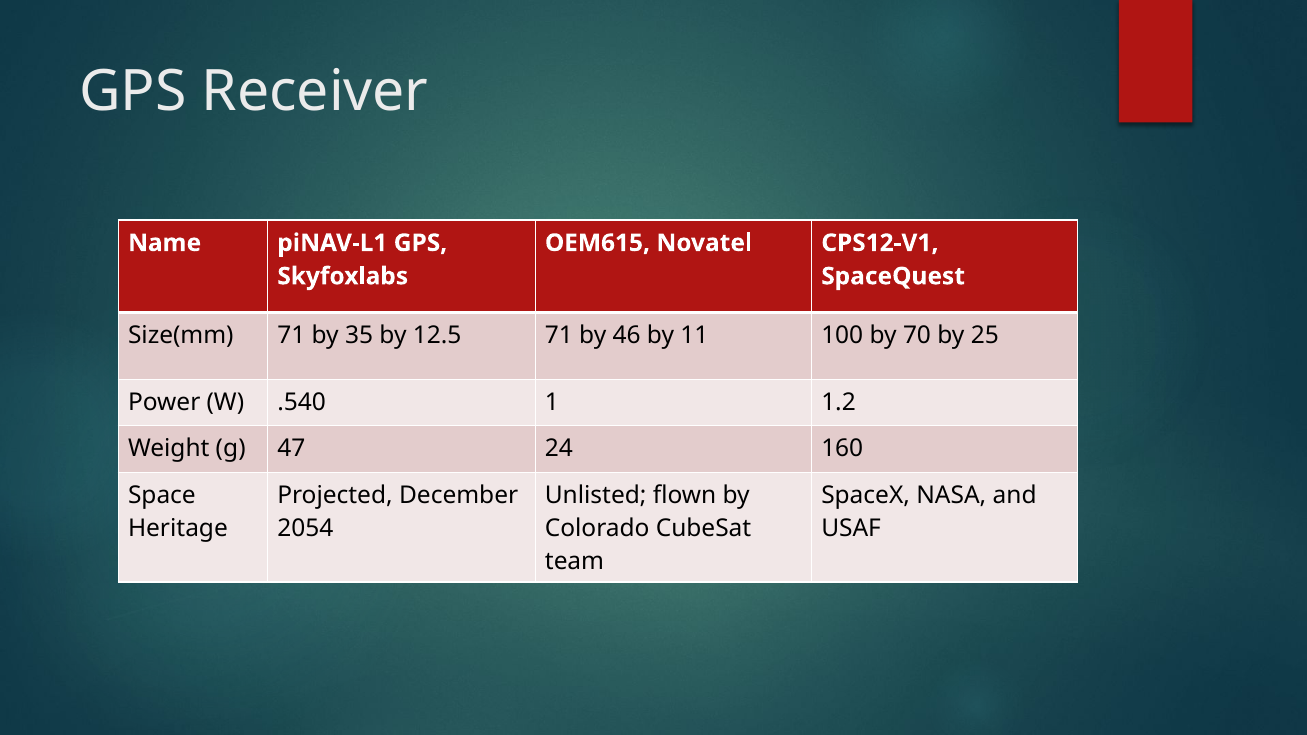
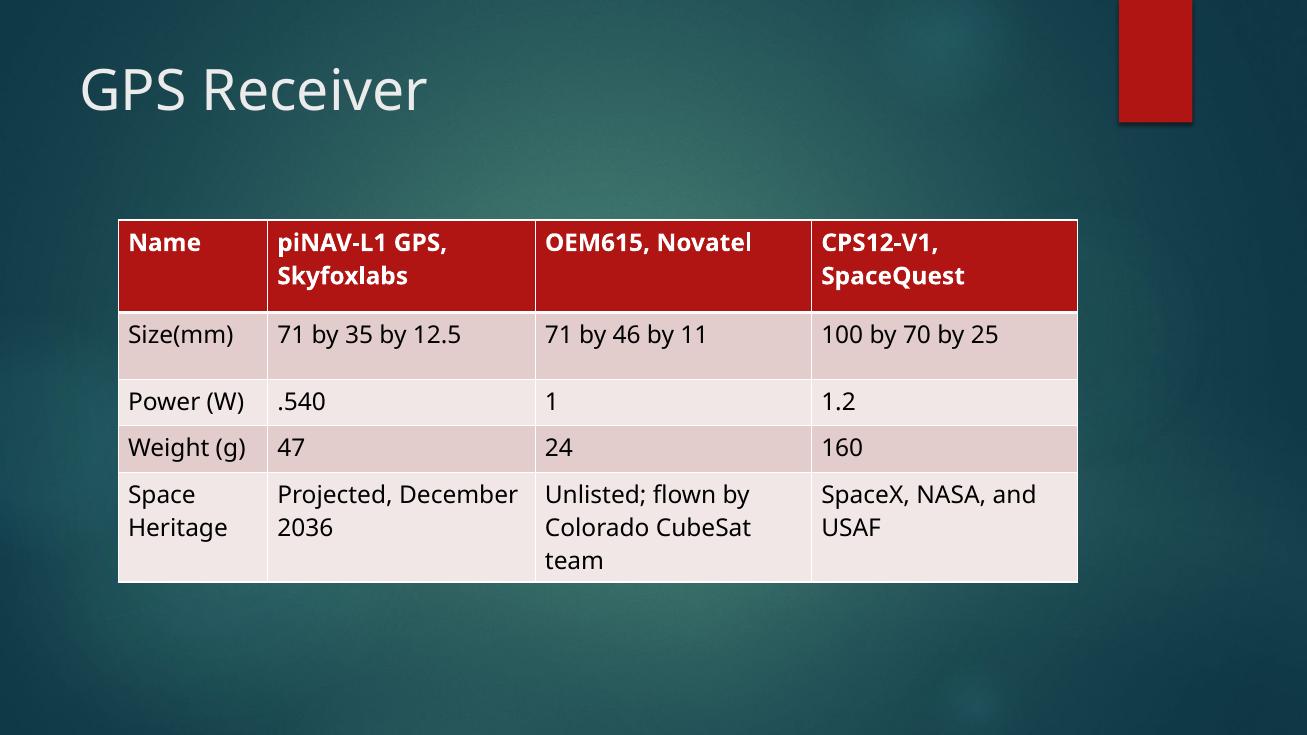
2054: 2054 -> 2036 (305, 529)
